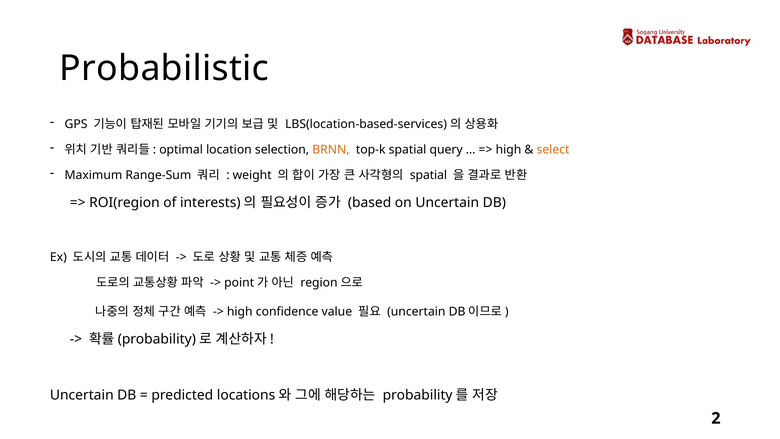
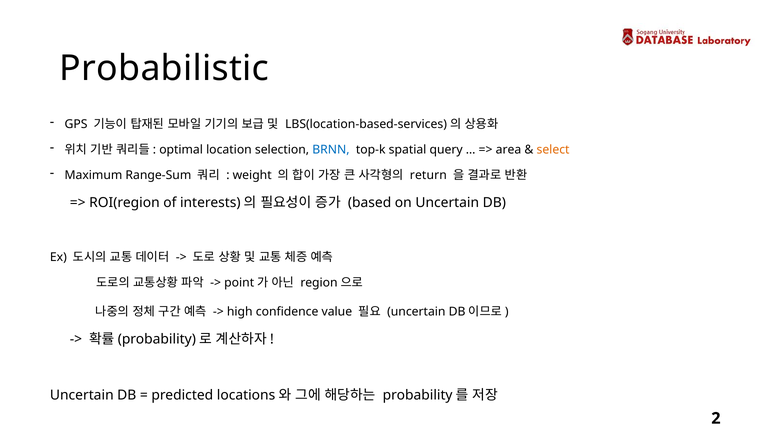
BRNN colour: orange -> blue (331, 150)
high: high -> area (508, 150)
spatial: spatial -> return (428, 175)
